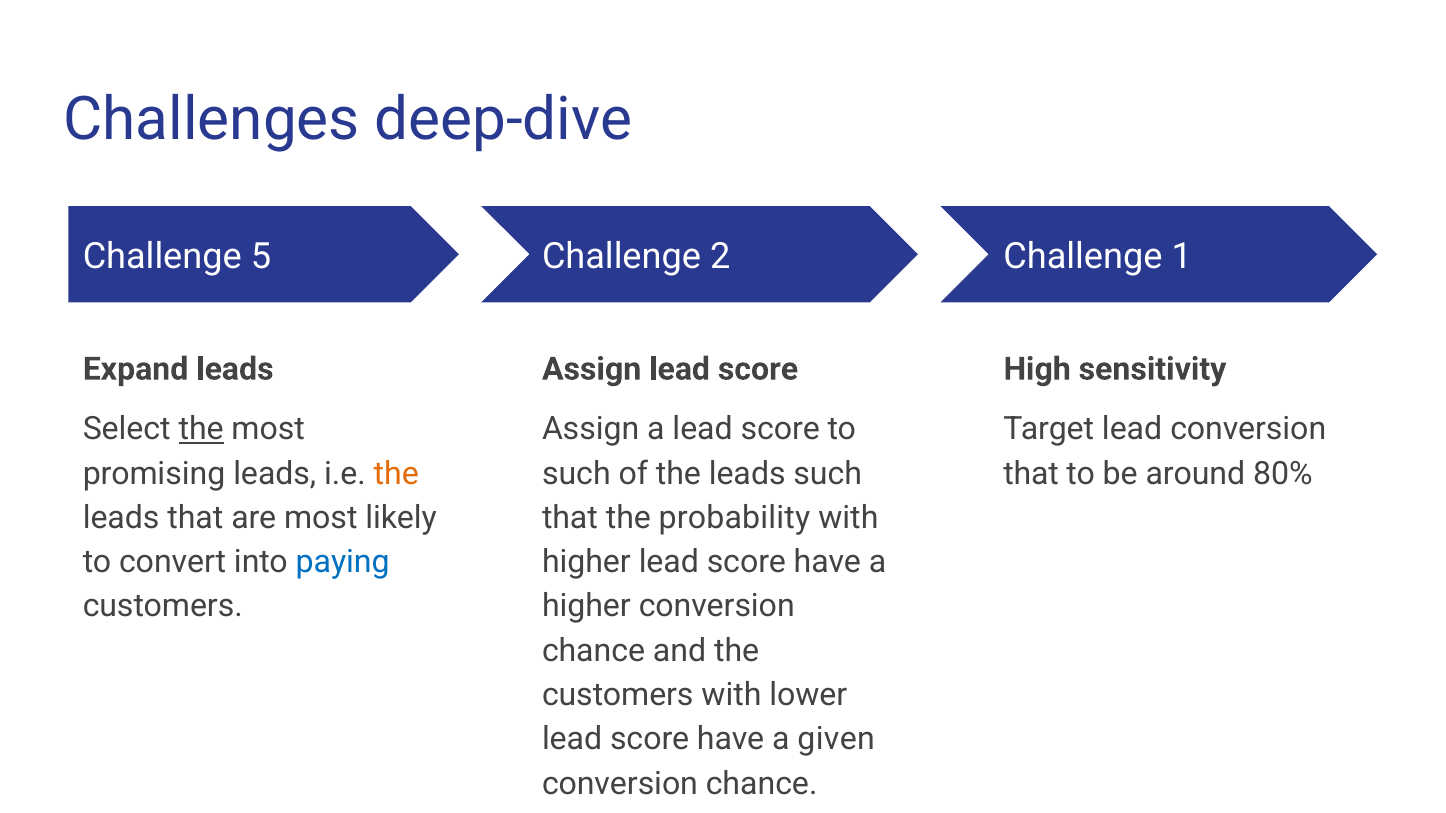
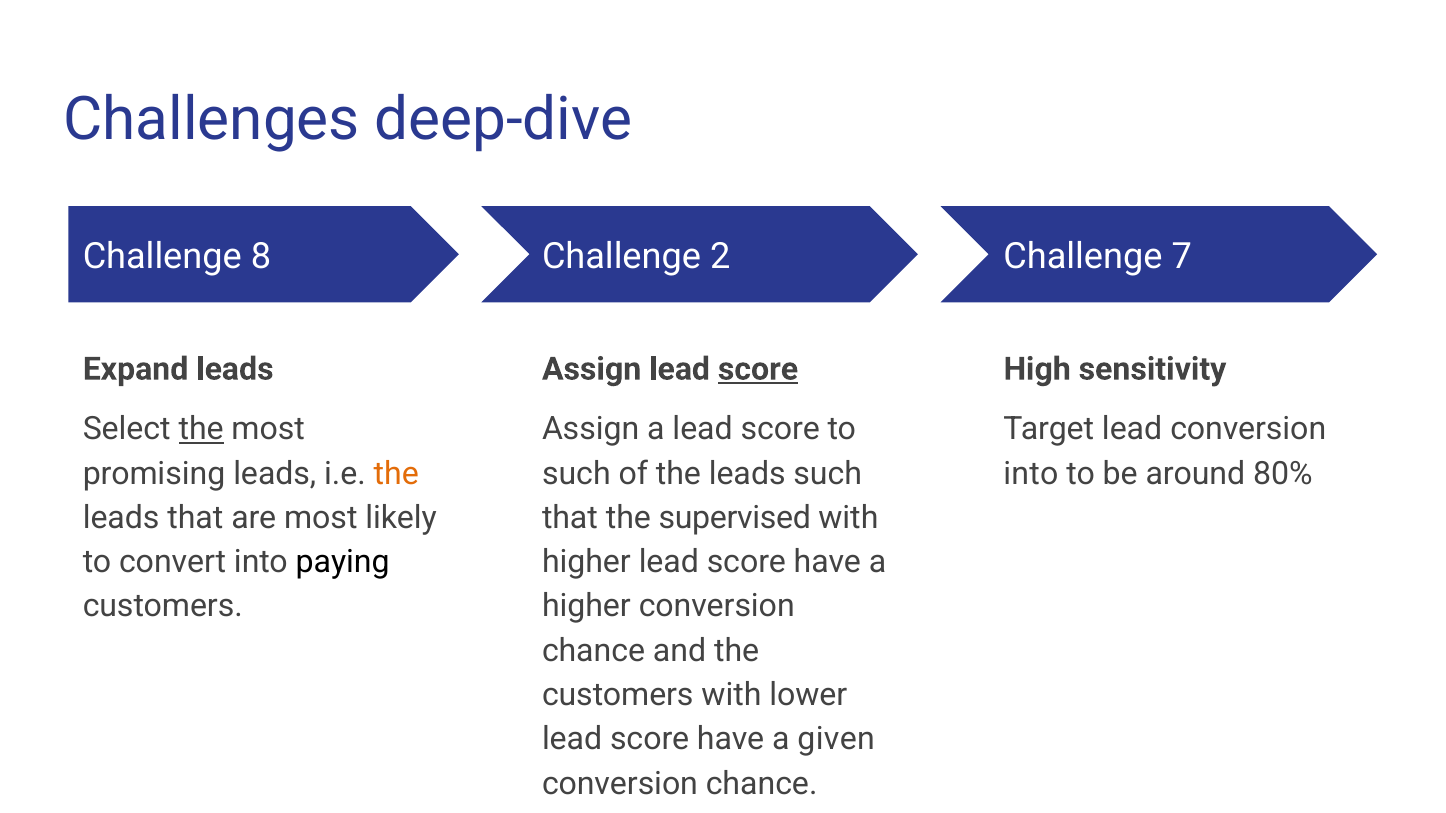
5: 5 -> 8 (261, 257)
1: 1 -> 7 (1182, 257)
score underline: none -> present (758, 369)
that: that -> into (1031, 474)
probability: probability -> supervised (735, 518)
paying colour: blue -> black (343, 562)
